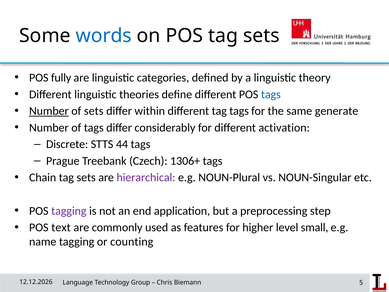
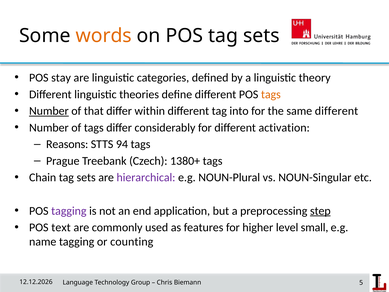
words colour: blue -> orange (104, 36)
fully: fully -> stay (61, 78)
tags colour: blue -> orange (271, 94)
of sets: sets -> that (94, 111)
tag tags: tags -> into (239, 111)
same generate: generate -> different (337, 111)
Discrete: Discrete -> Reasons (67, 144)
44: 44 -> 94 (122, 144)
1306+: 1306+ -> 1380+ (185, 161)
step underline: none -> present (320, 211)
